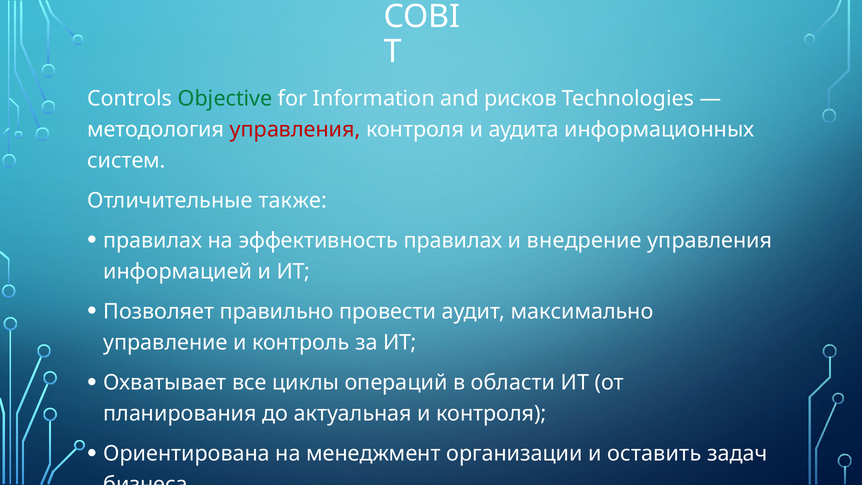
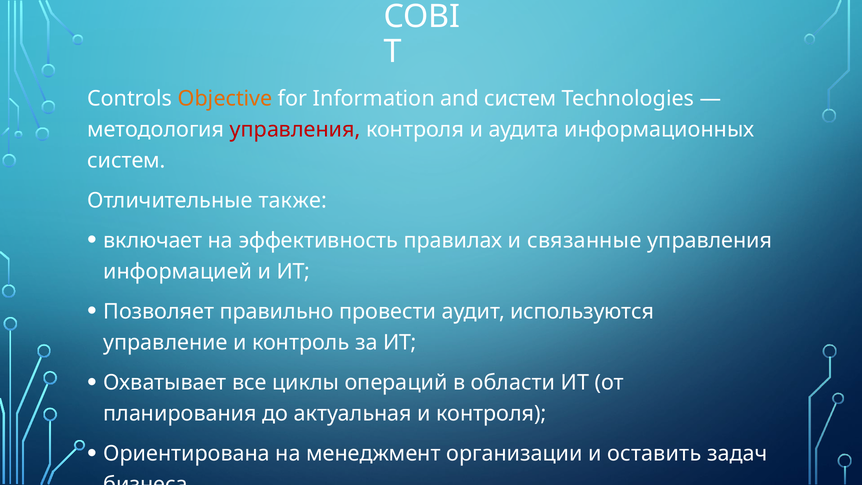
Objective colour: green -> orange (225, 98)
and рисков: рисков -> систем (520, 98)
правилах: правилах -> включает (153, 241)
внедрение: внедрение -> связанные (584, 241)
максимально: максимально -> используются (582, 312)
